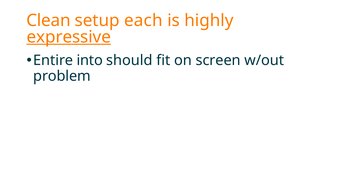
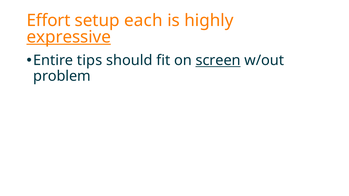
Clean: Clean -> Effort (49, 20)
into: into -> tips (90, 61)
screen underline: none -> present (218, 61)
